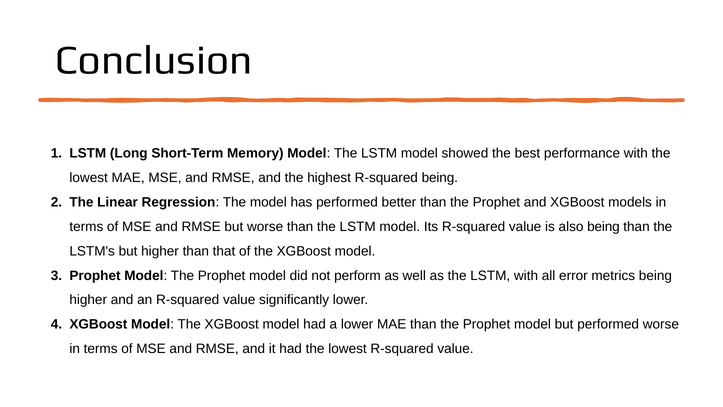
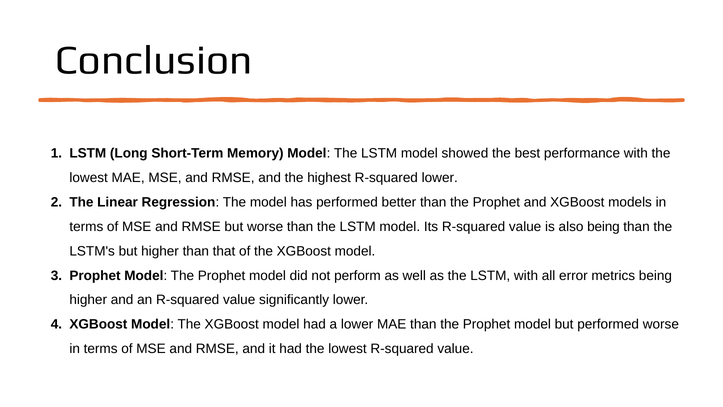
R-squared being: being -> lower (440, 178)
